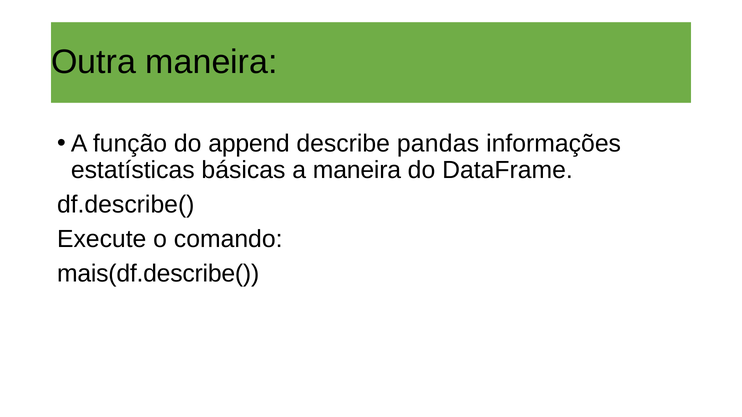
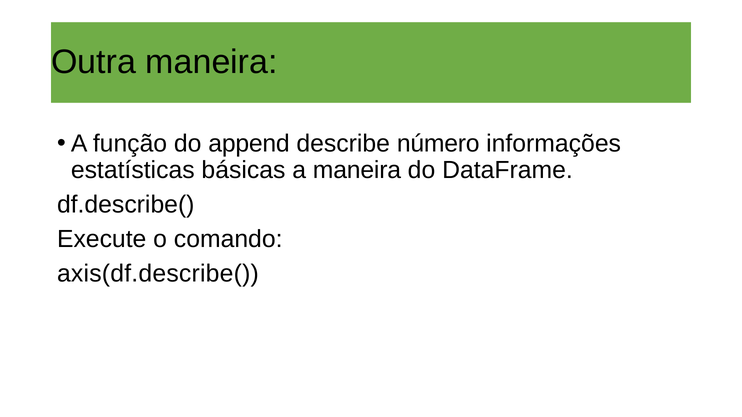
pandas: pandas -> número (438, 144)
mais(df.describe(: mais(df.describe( -> axis(df.describe( (158, 274)
